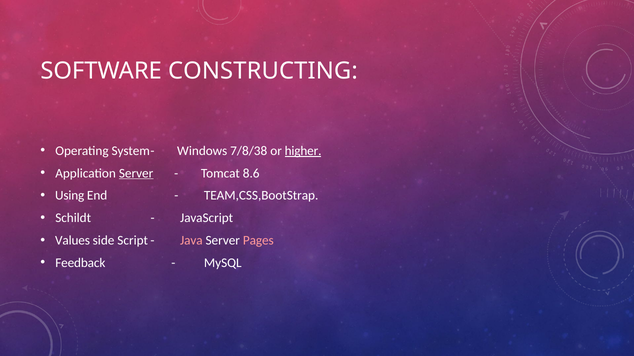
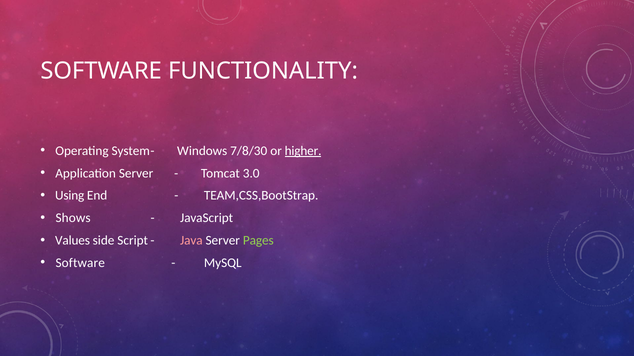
CONSTRUCTING: CONSTRUCTING -> FUNCTIONALITY (263, 71)
7/8/38: 7/8/38 -> 7/8/30 (249, 151)
Server underline: present -> none (136, 173)
8.6: 8.6 -> 3.0 (251, 173)
Schildt: Schildt -> Shows (73, 218)
Pages colour: pink -> light green (258, 241)
Feedback: Feedback -> Software (80, 263)
